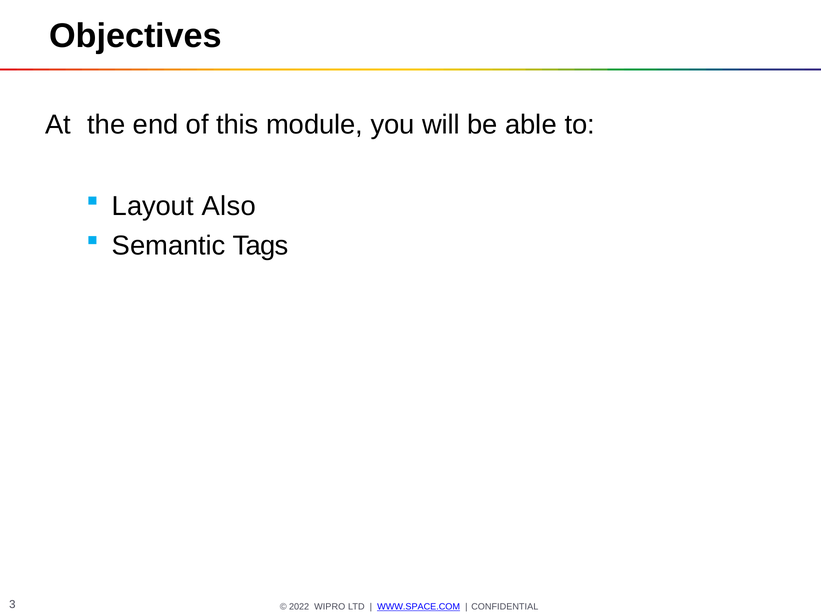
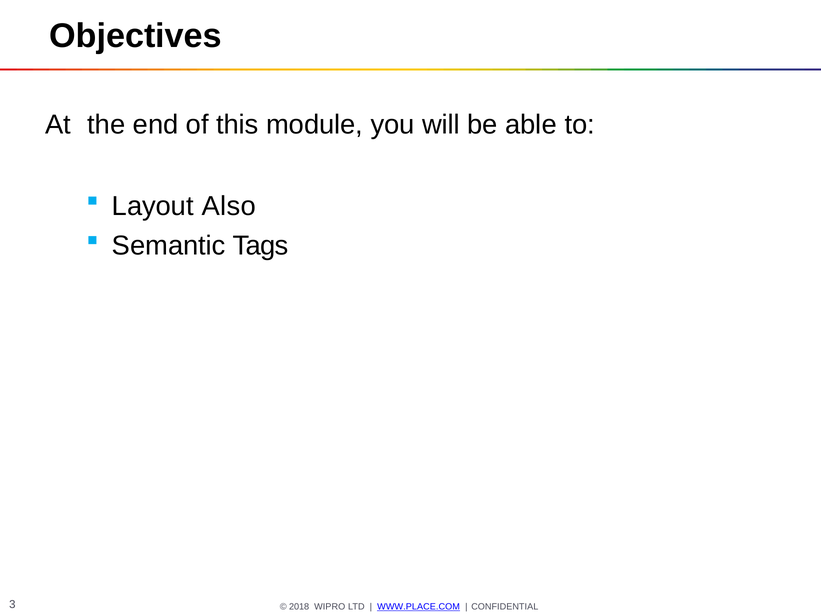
2022: 2022 -> 2018 (299, 606)
WWW.SPACE.COM: WWW.SPACE.COM -> WWW.PLACE.COM (419, 606)
